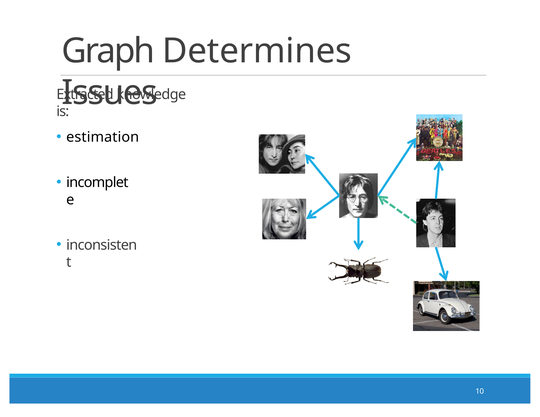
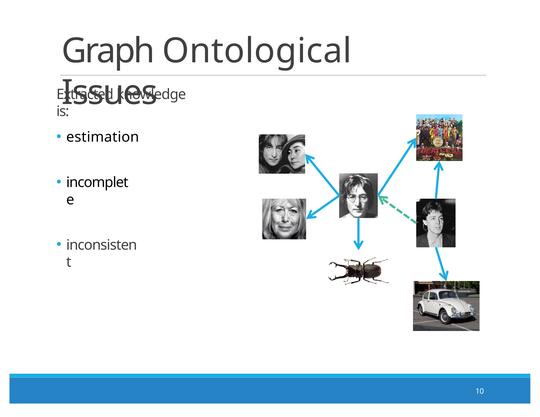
Determines: Determines -> Ontological (257, 51)
